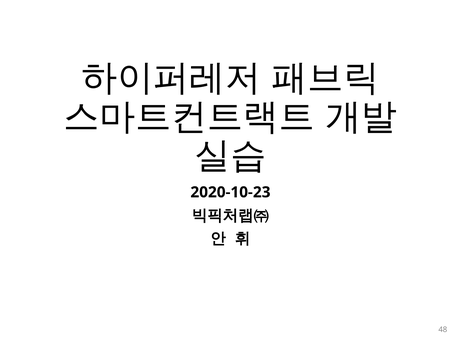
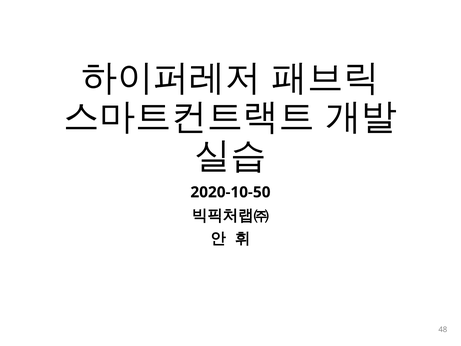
2020-10-23: 2020-10-23 -> 2020-10-50 (230, 192)
